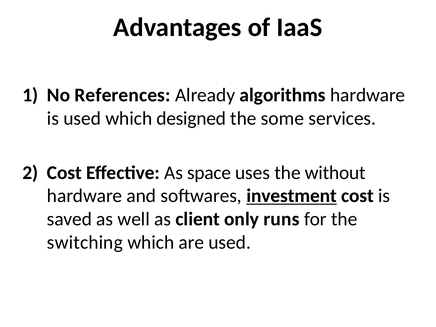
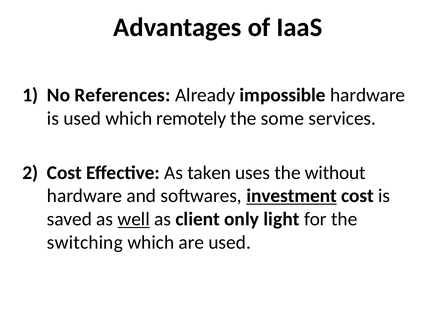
algorithms: algorithms -> impossible (283, 95)
designed: designed -> remotely (191, 118)
space: space -> taken (209, 173)
well underline: none -> present (134, 219)
runs: runs -> light (282, 219)
